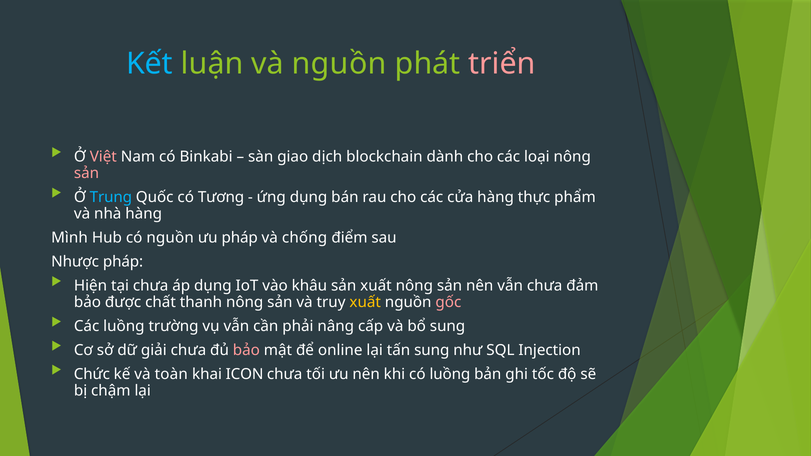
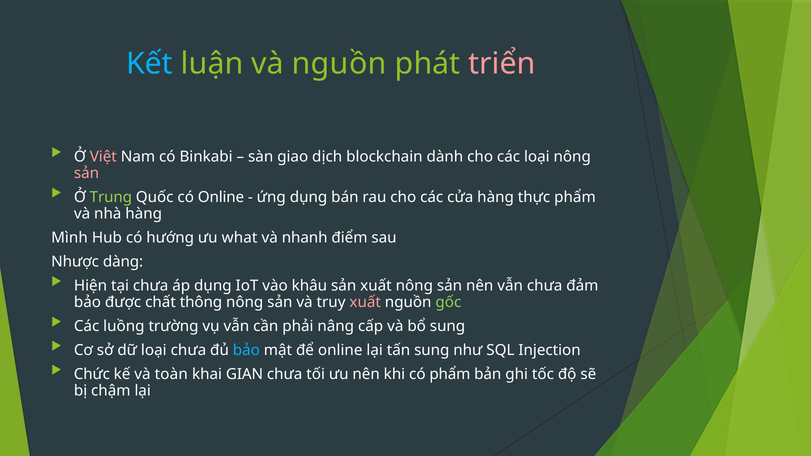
Trung colour: light blue -> light green (111, 197)
có Tương: Tương -> Online (221, 197)
có nguồn: nguồn -> hướng (170, 238)
ưu pháp: pháp -> what (240, 238)
chống: chống -> nhanh (305, 238)
Nhược pháp: pháp -> dàng (123, 262)
thanh: thanh -> thông (201, 302)
xuất colour: yellow -> pink (365, 302)
gốc colour: pink -> light green (448, 302)
dữ giải: giải -> loại (154, 350)
bảo colour: pink -> light blue (246, 350)
ICON: ICON -> GIAN (245, 374)
có luồng: luồng -> phẩm (450, 374)
